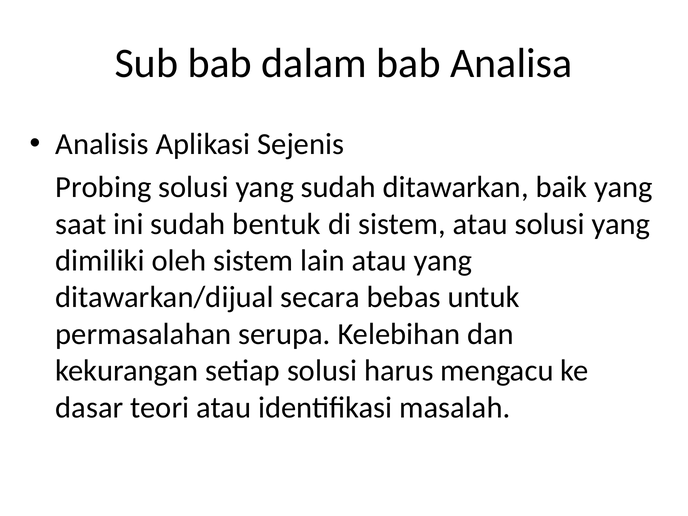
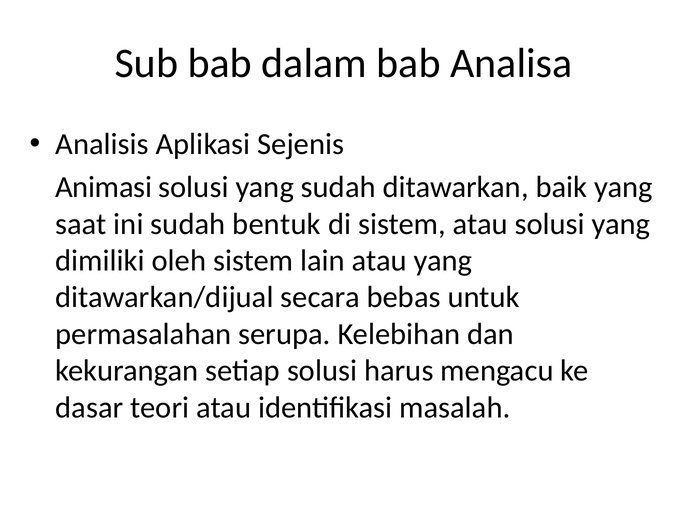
Probing: Probing -> Animasi (104, 187)
